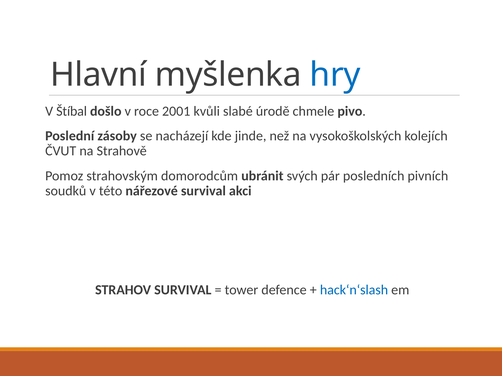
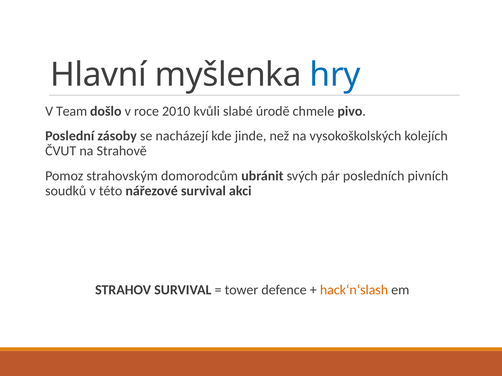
Štíbal: Štíbal -> Team (72, 111)
2001: 2001 -> 2010 (176, 111)
hack‘n‘slash colour: blue -> orange (354, 290)
